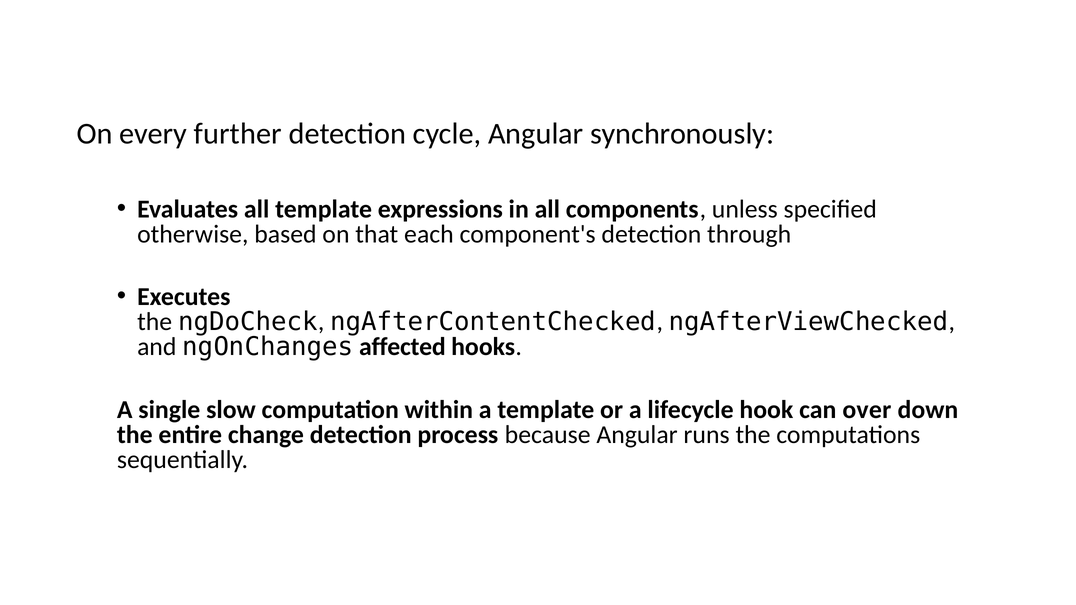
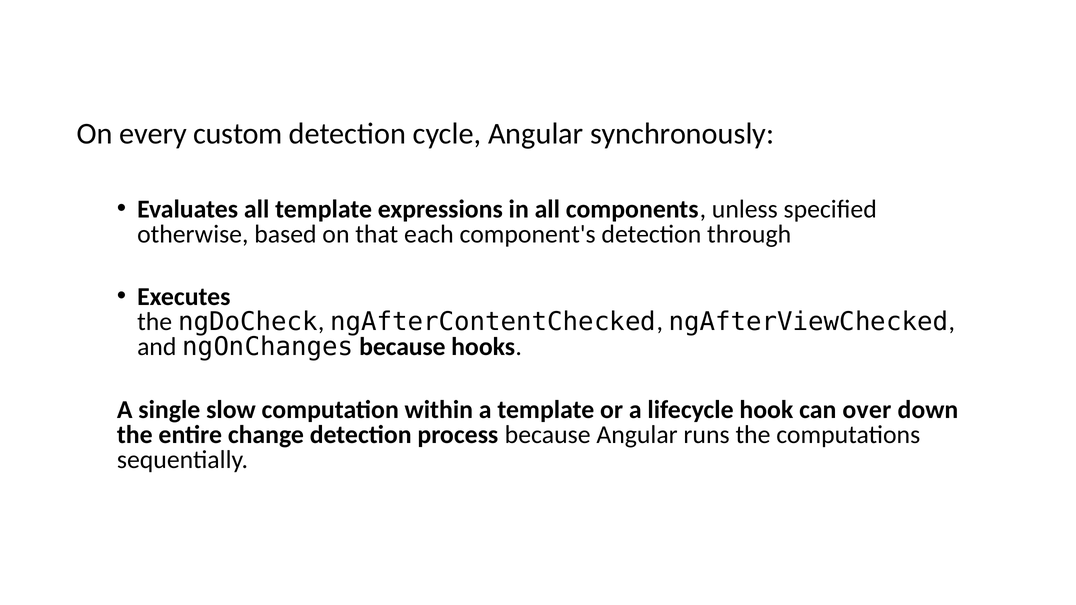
further: further -> custom (238, 134)
ngOnChanges affected: affected -> because (402, 347)
